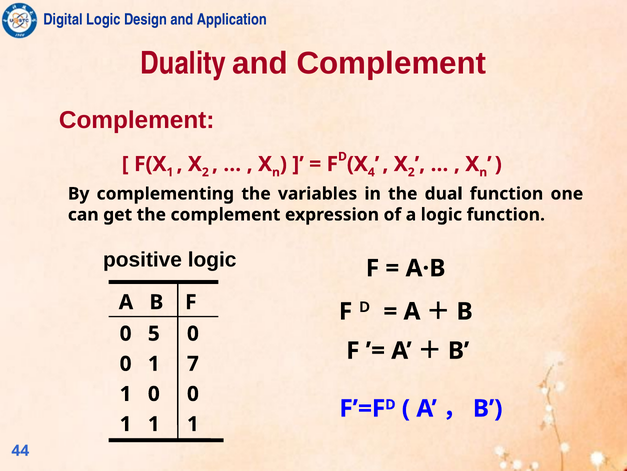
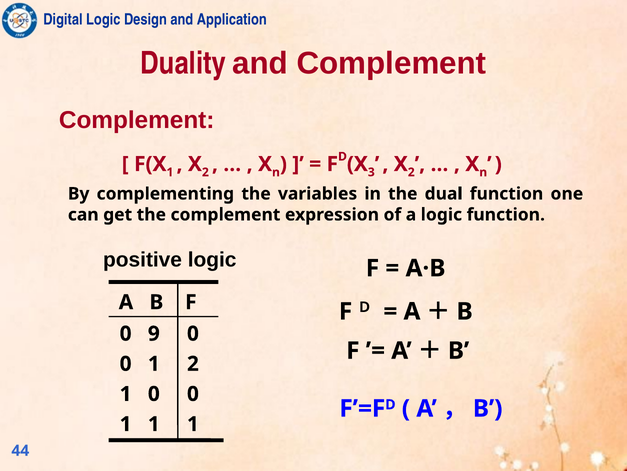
4: 4 -> 3 (371, 172)
5: 5 -> 9 (154, 333)
1 7: 7 -> 2 (193, 363)
